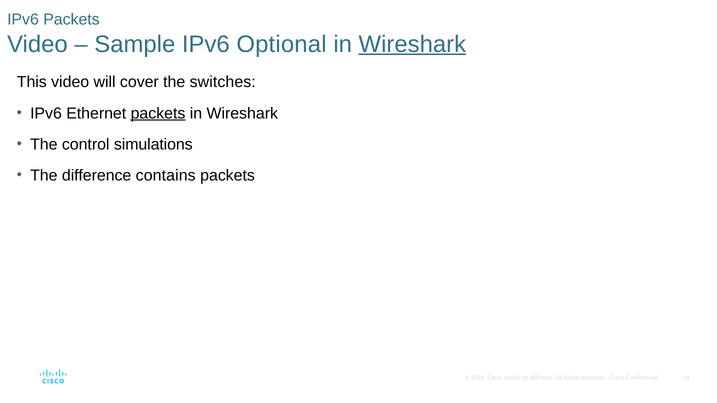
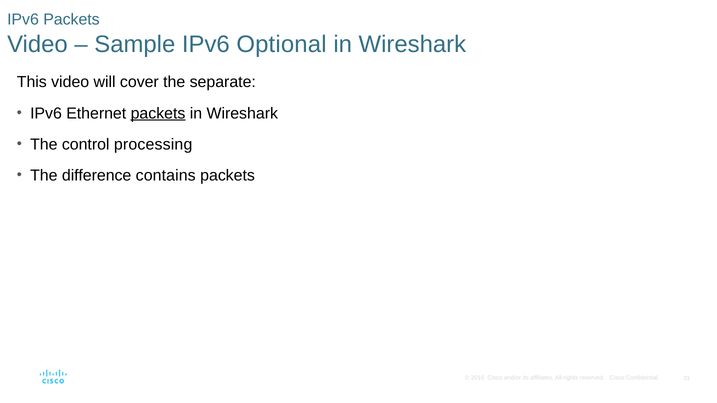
Wireshark underline: present -> none (412, 44)
switches: switches -> separate (223, 82)
simulations: simulations -> processing (153, 144)
